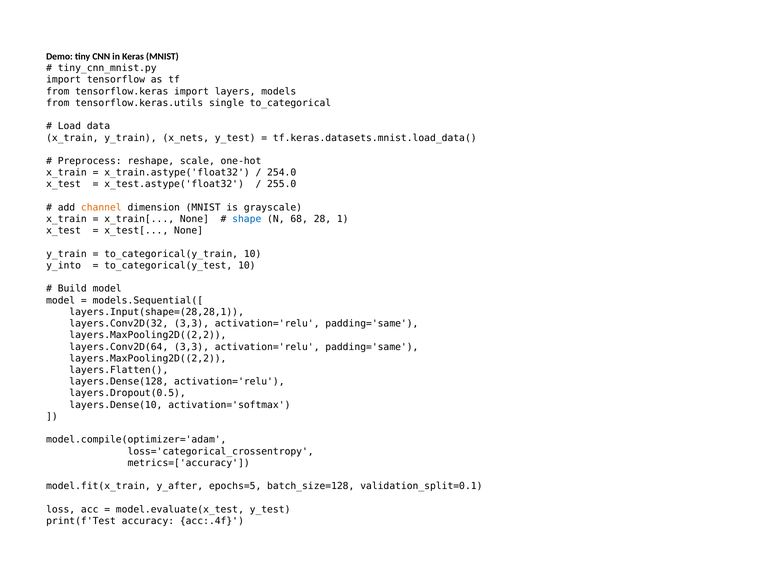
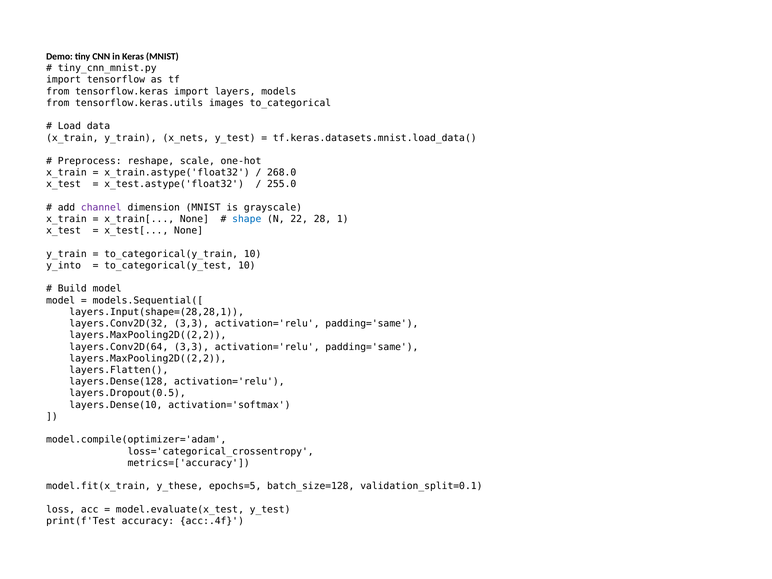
single: single -> images (226, 103)
254.0: 254.0 -> 268.0 (282, 173)
channel colour: orange -> purple (101, 208)
68: 68 -> 22 (299, 219)
y_after: y_after -> y_these (180, 486)
